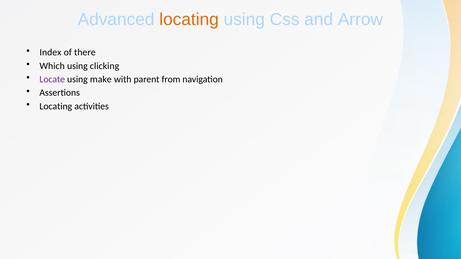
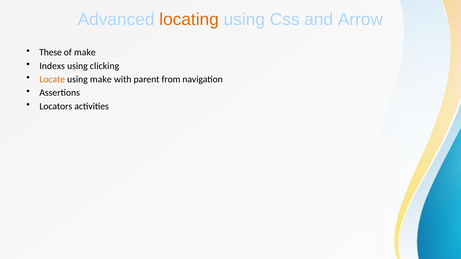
Index: Index -> These (51, 53)
of there: there -> make (85, 53)
Which: Which -> Indexs (52, 66)
Locate colour: purple -> orange (52, 79)
Locating: Locating -> Locators (56, 106)
